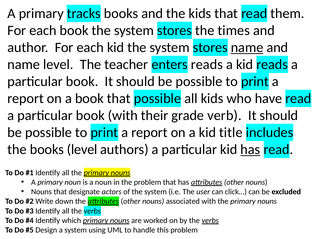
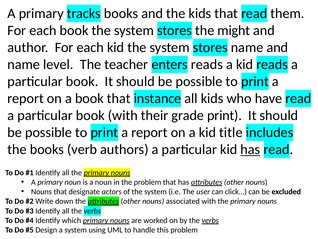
times: times -> might (234, 30)
name underline: present -> none (247, 47)
that possible: possible -> instance (158, 98)
grade verb: verb -> print (225, 115)
books level: level -> verb (82, 149)
